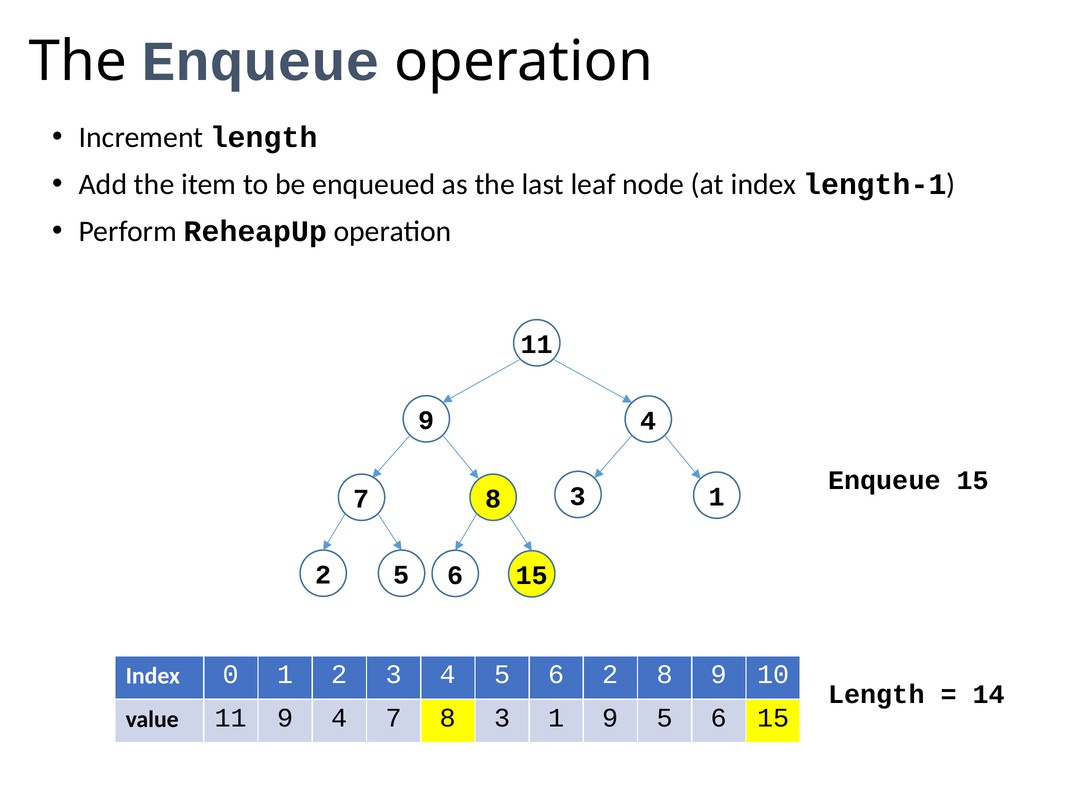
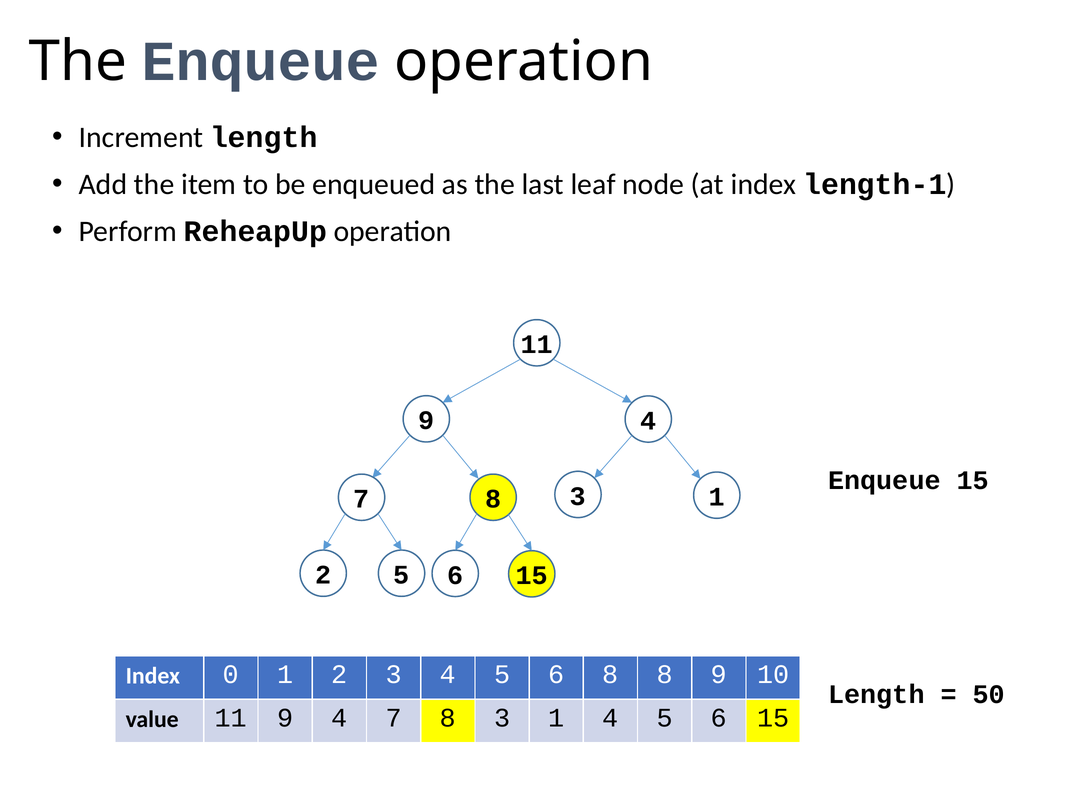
6 2: 2 -> 8 (610, 675)
14: 14 -> 50 (989, 694)
1 9: 9 -> 4 (610, 718)
